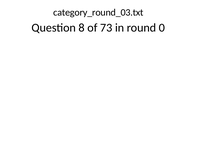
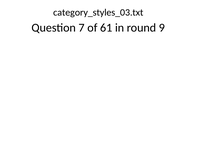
category_round_03.txt: category_round_03.txt -> category_styles_03.txt (98, 12)
8: 8 -> 7 (82, 28)
73: 73 -> 61 (106, 28)
0: 0 -> 9 (162, 28)
